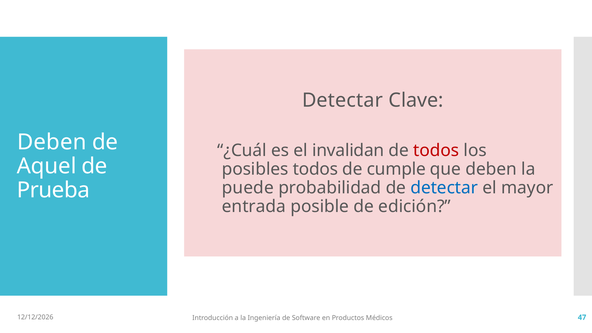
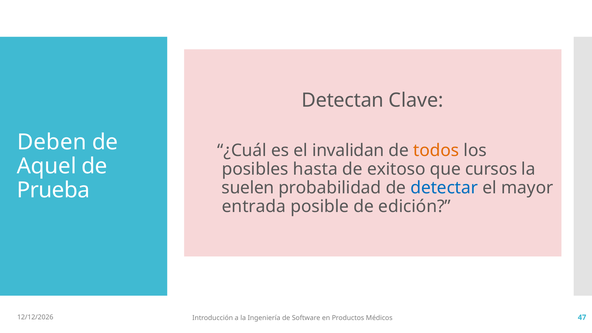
Detectar: Detectar -> Detectan (343, 100)
todos colour: red -> orange (436, 151)
posibles todos: todos -> hasta (315, 169)
cumple: cumple -> exitoso (396, 169)
que deben: deben -> cursos (491, 169)
puede: puede -> suelen (248, 188)
